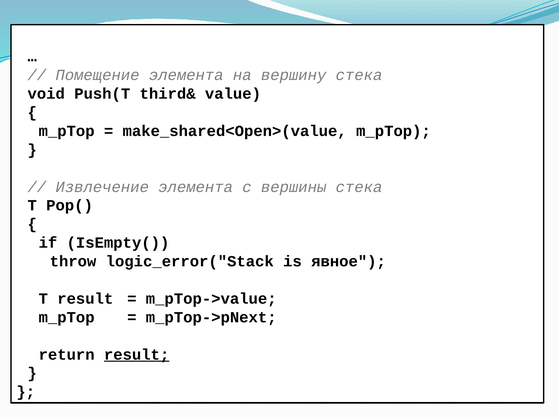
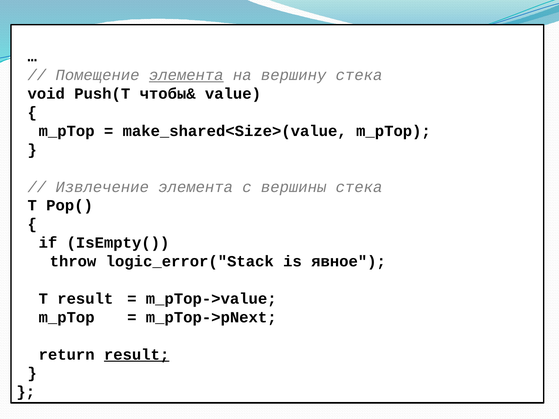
элемента underline: none -> present (186, 75)
third&: third& -> чтобы& (168, 94)
make_shared<Open>(value: make_shared<Open>(value -> make_shared<Size>(value (235, 131)
